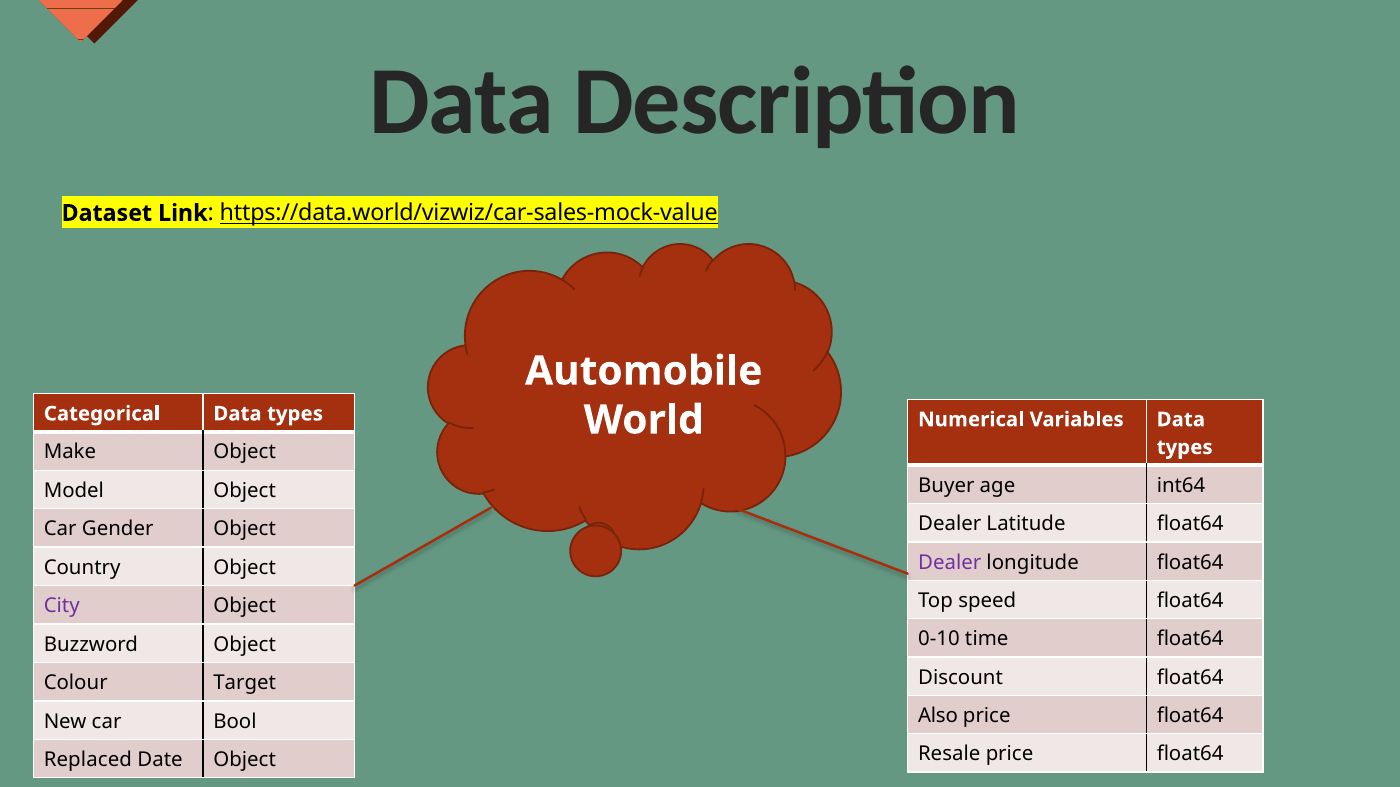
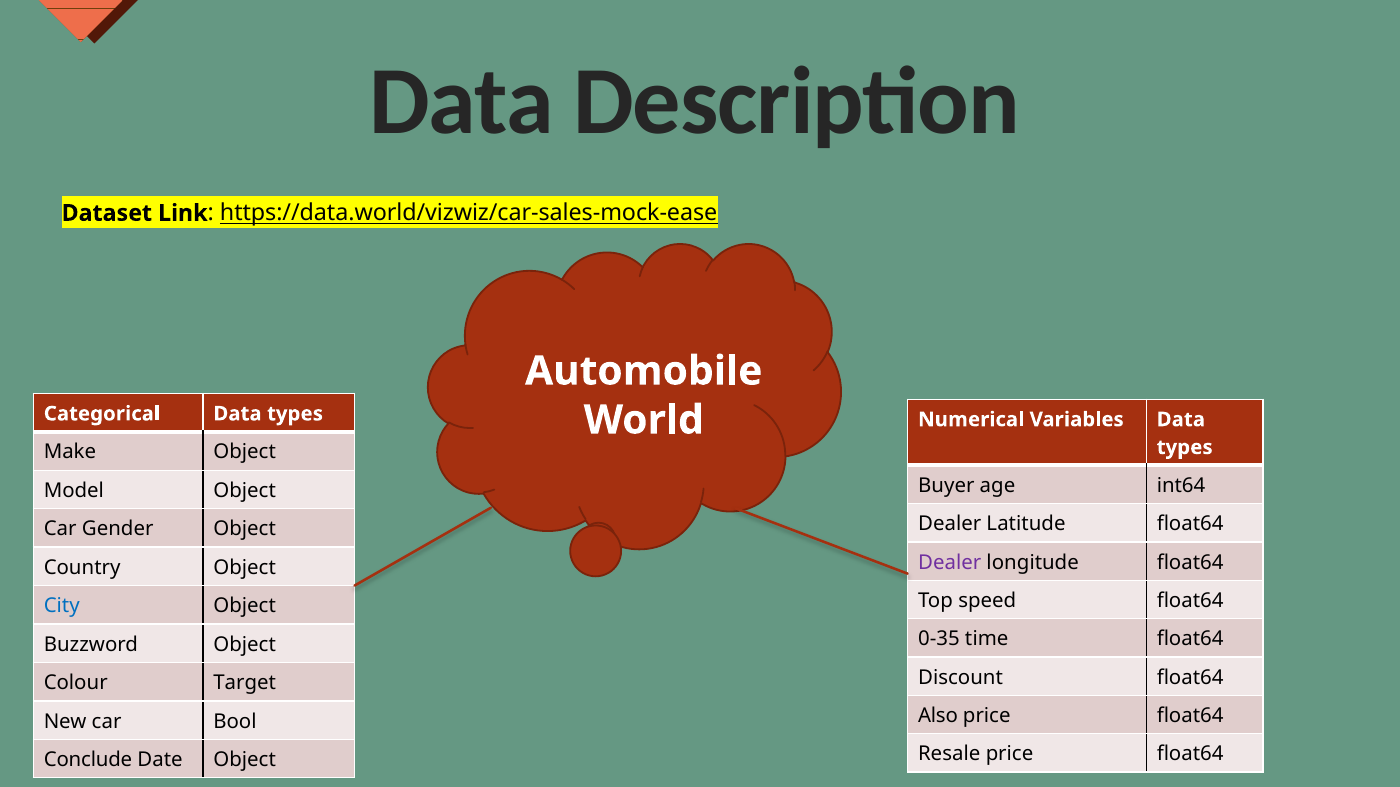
https://data.world/vizwiz/car-sales-mock-value: https://data.world/vizwiz/car-sales-mock-value -> https://data.world/vizwiz/car-sales-mock-ease (469, 213)
City colour: purple -> blue (62, 606)
0-10: 0-10 -> 0-35 (939, 639)
Replaced: Replaced -> Conclude (88, 760)
